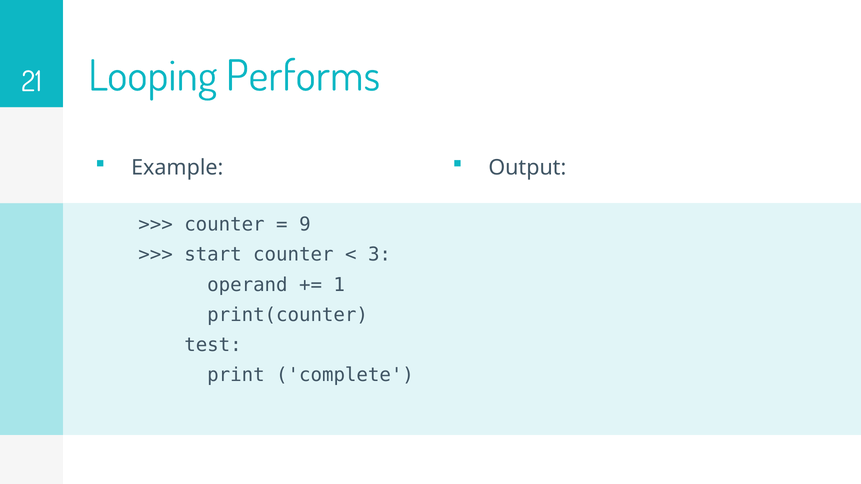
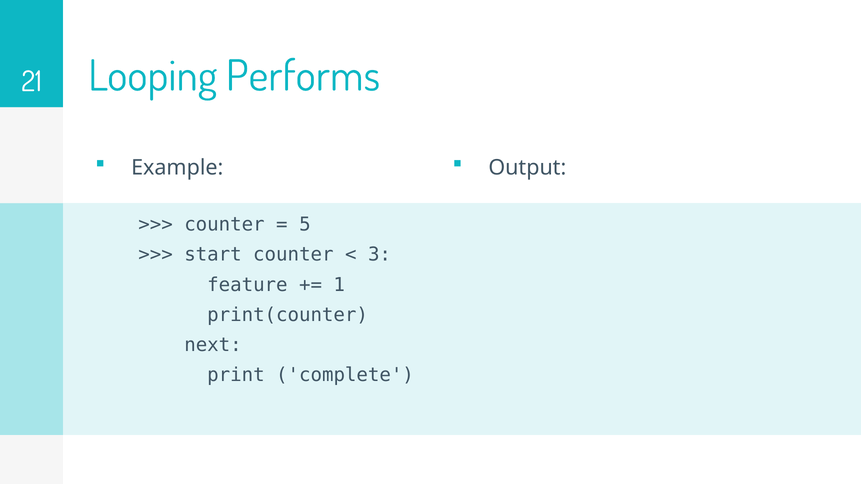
9: 9 -> 5 (305, 225)
operand: operand -> feature (247, 285)
test: test -> next (213, 345)
